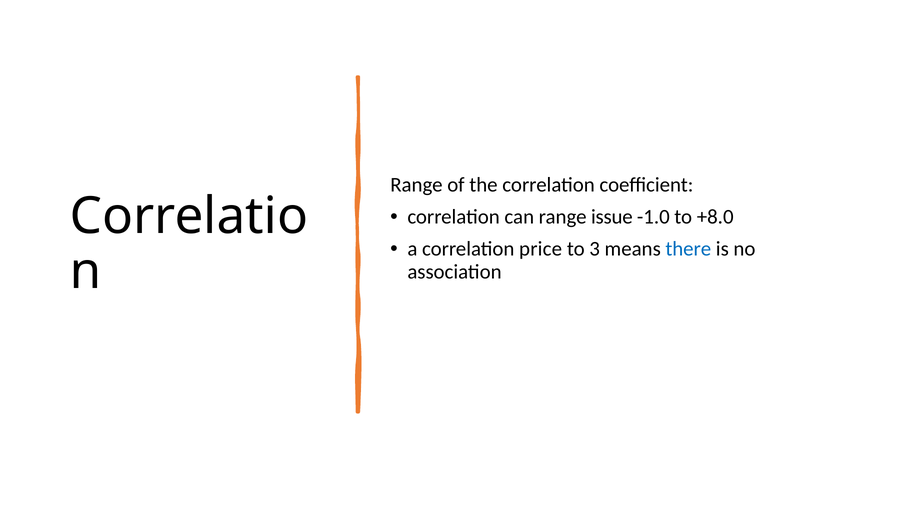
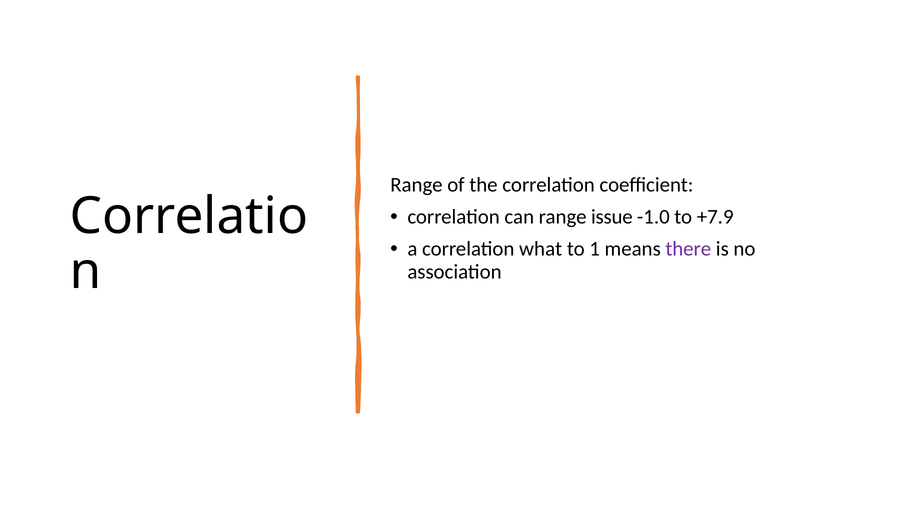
+8.0: +8.0 -> +7.9 (715, 217)
price: price -> what (541, 249)
3: 3 -> 1 (595, 249)
there colour: blue -> purple (688, 249)
